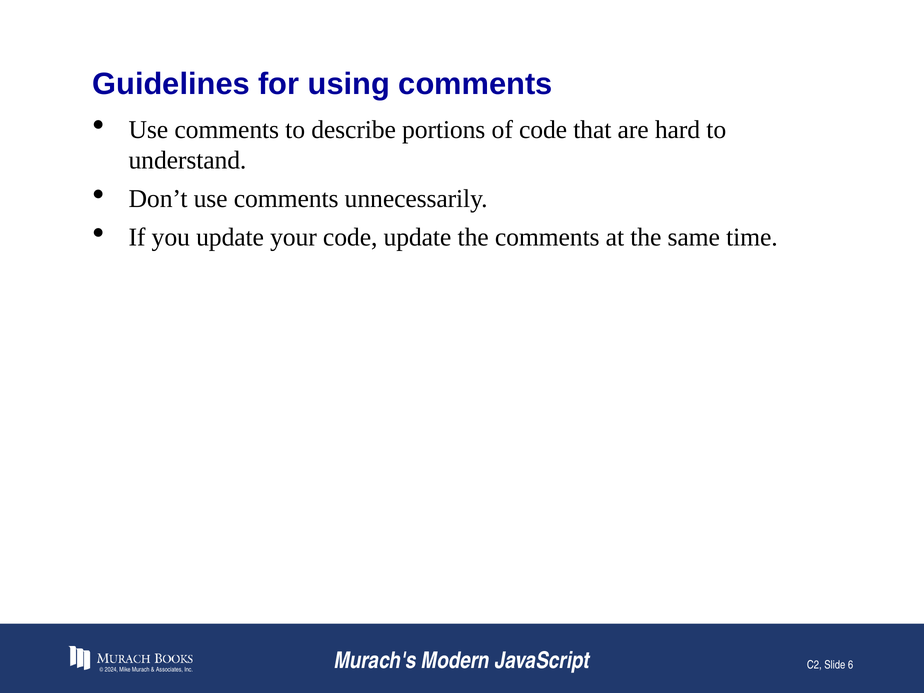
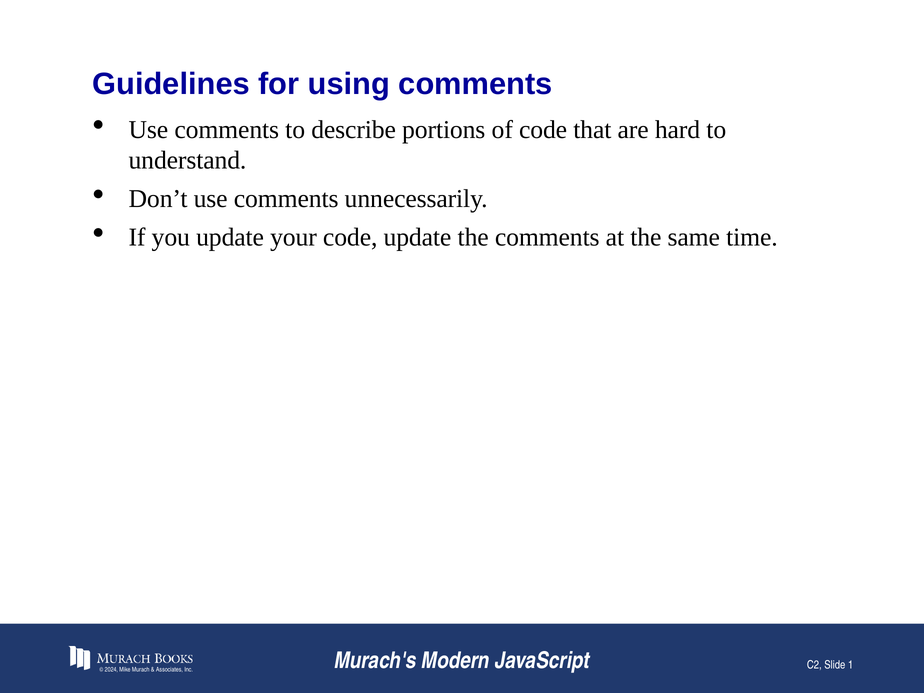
6: 6 -> 1 (851, 665)
